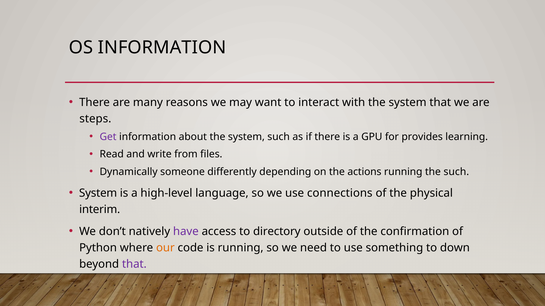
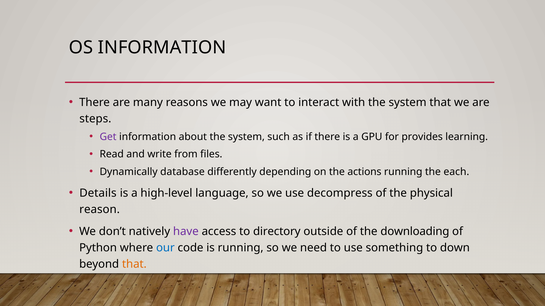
someone: someone -> database (182, 172)
the such: such -> each (456, 172)
System: System -> Details (98, 193)
connections: connections -> decompress (340, 193)
interim: interim -> reason (100, 210)
confirmation: confirmation -> downloading (415, 232)
our colour: orange -> blue (165, 248)
that colour: purple -> orange (134, 265)
